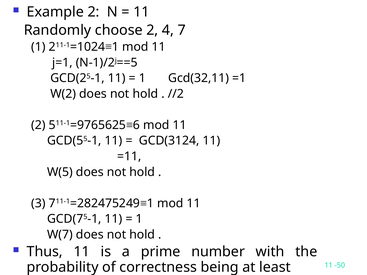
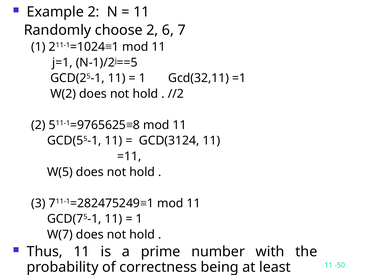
4: 4 -> 6 (168, 30)
6: 6 -> 8 (136, 125)
